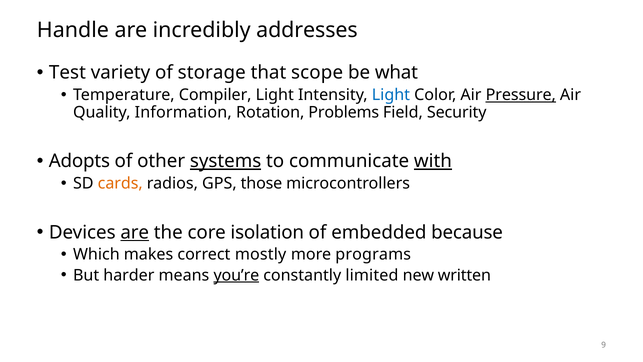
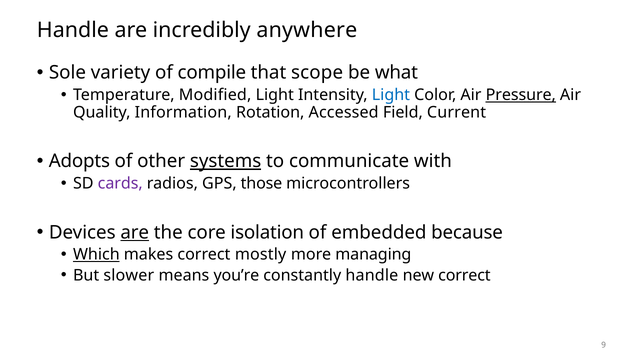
addresses: addresses -> anywhere (307, 30)
Test: Test -> Sole (67, 73)
storage: storage -> compile (212, 73)
Compiler: Compiler -> Modified (215, 95)
Problems: Problems -> Accessed (344, 112)
Security: Security -> Current (457, 112)
with underline: present -> none (433, 161)
cards colour: orange -> purple (120, 183)
Which underline: none -> present (96, 254)
programs: programs -> managing (373, 254)
harder: harder -> slower (129, 275)
you’re underline: present -> none (236, 275)
constantly limited: limited -> handle (372, 275)
new written: written -> correct (464, 275)
